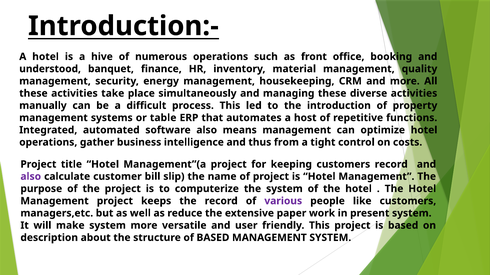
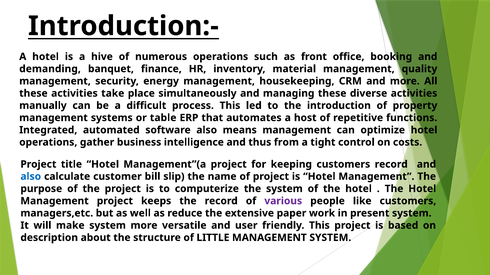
understood: understood -> demanding (50, 69)
also colour: purple -> blue (31, 177)
of BASED: BASED -> LITTLE (213, 238)
